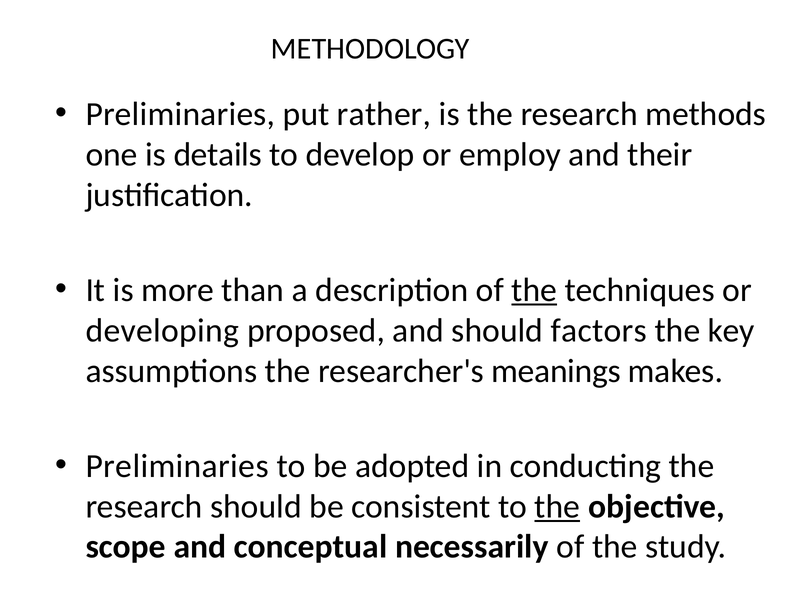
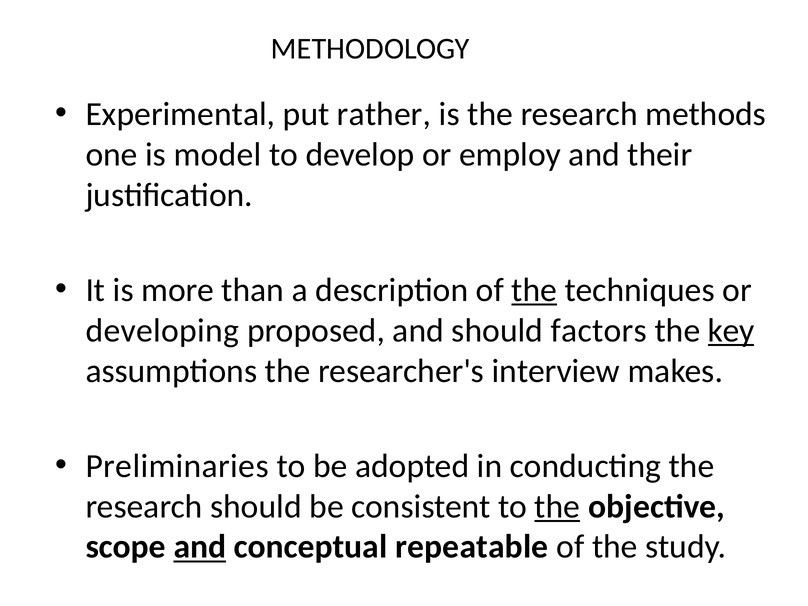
Preliminaries: Preliminaries -> Experimental (180, 114)
details: details -> model (217, 155)
key underline: none -> present (731, 331)
meanings: meanings -> interview (556, 371)
and underline: none -> present (200, 547)
necessarily: necessarily -> repeatable (472, 547)
